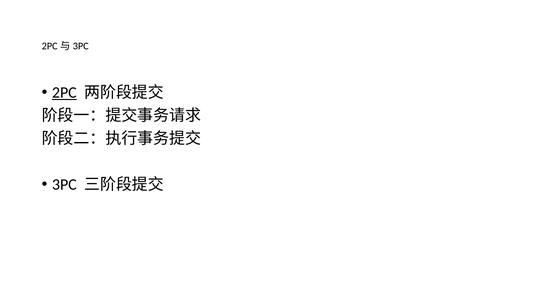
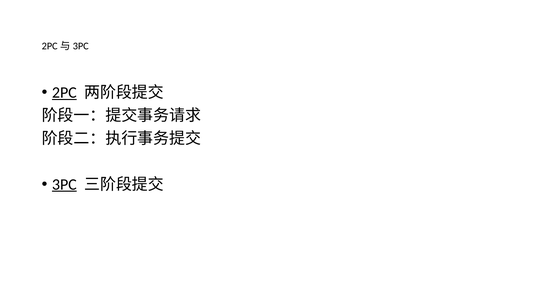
3PC underline: none -> present (64, 184)
